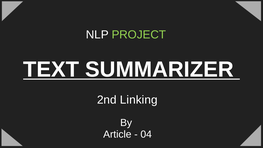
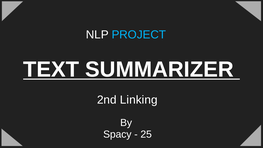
PROJECT colour: light green -> light blue (139, 35)
Article: Article -> Spacy (117, 134)
04: 04 -> 25 (146, 134)
